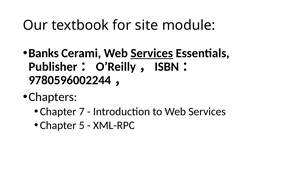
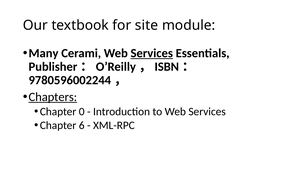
Banks: Banks -> Many (44, 53)
Chapters underline: none -> present (53, 97)
7: 7 -> 0 (82, 111)
5: 5 -> 6 (82, 125)
